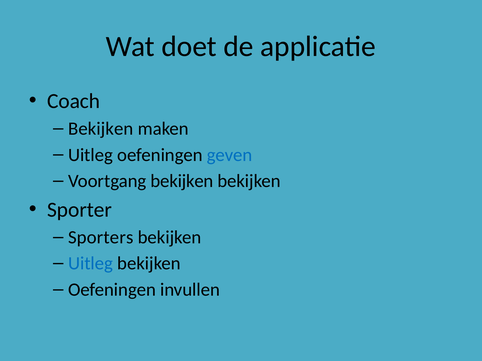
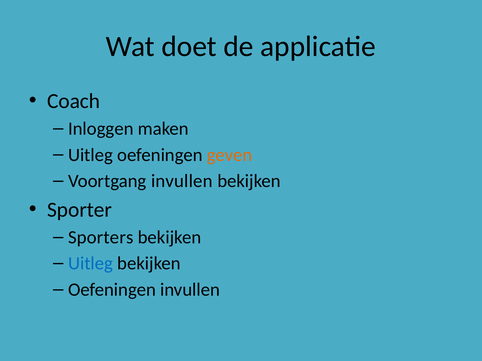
Bekijken: Bekijken -> Inloggen (101, 129)
geven colour: blue -> orange (229, 155)
Voortgang bekijken: bekijken -> invullen (182, 181)
